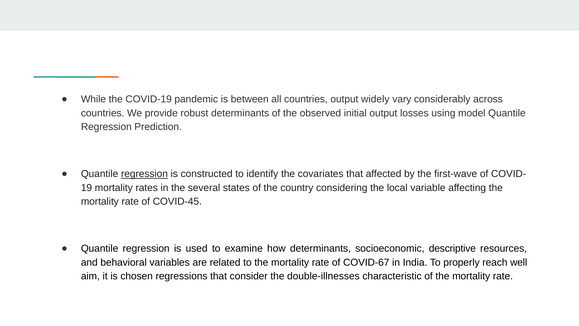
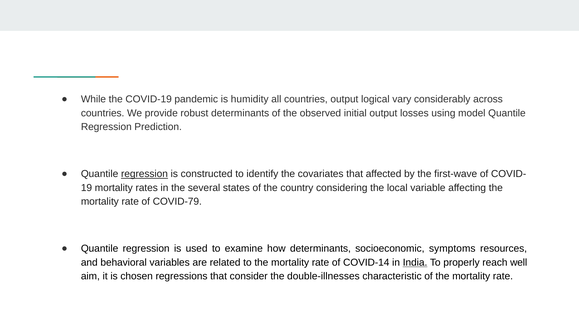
between: between -> humidity (250, 99)
widely: widely -> logical (375, 99)
COVID-45: COVID-45 -> COVID-79 (177, 201)
descriptive: descriptive -> symptoms (452, 248)
COVID-67: COVID-67 -> COVID-14 (366, 262)
India underline: none -> present (415, 262)
